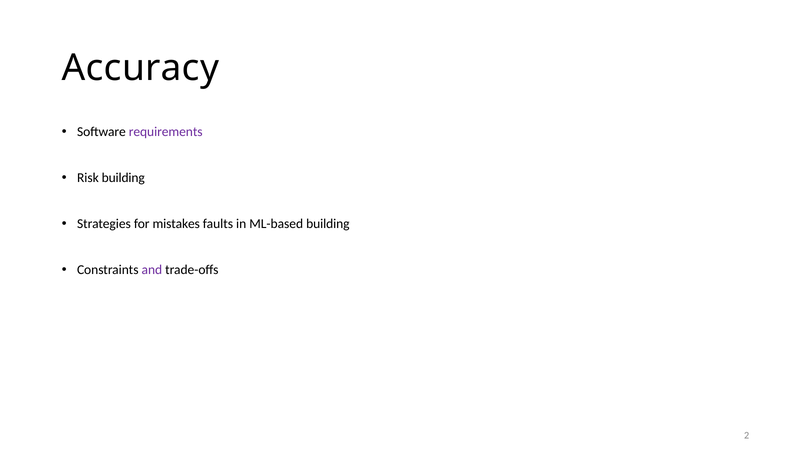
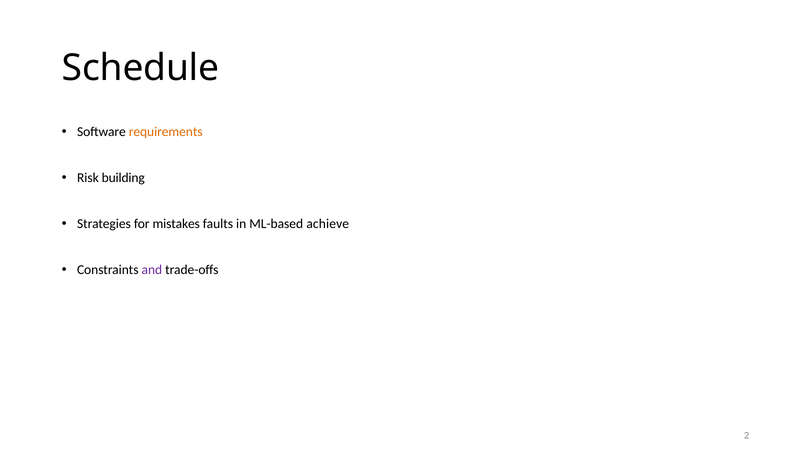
Accuracy: Accuracy -> Schedule (141, 68)
requirements colour: purple -> orange (166, 132)
ML-based building: building -> achieve (328, 224)
